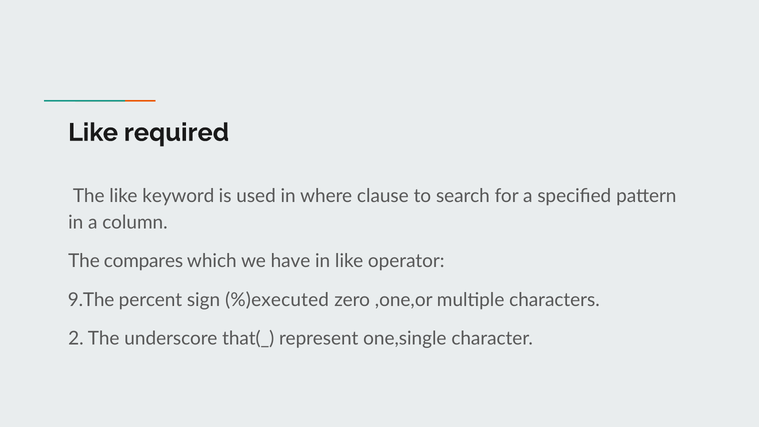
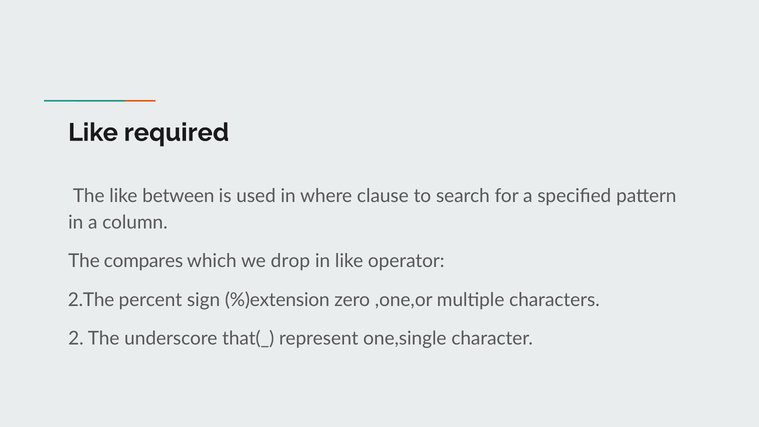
keyword: keyword -> between (178, 196)
have: have -> drop (290, 261)
9.The: 9.The -> 2.The (91, 300)
%)executed: %)executed -> %)extension (277, 300)
